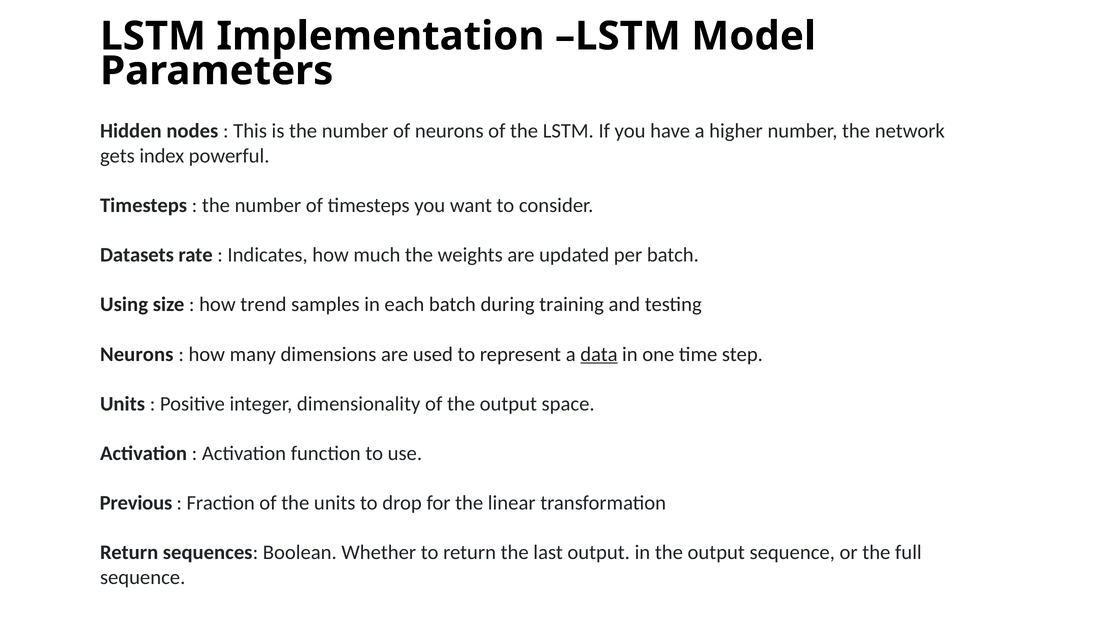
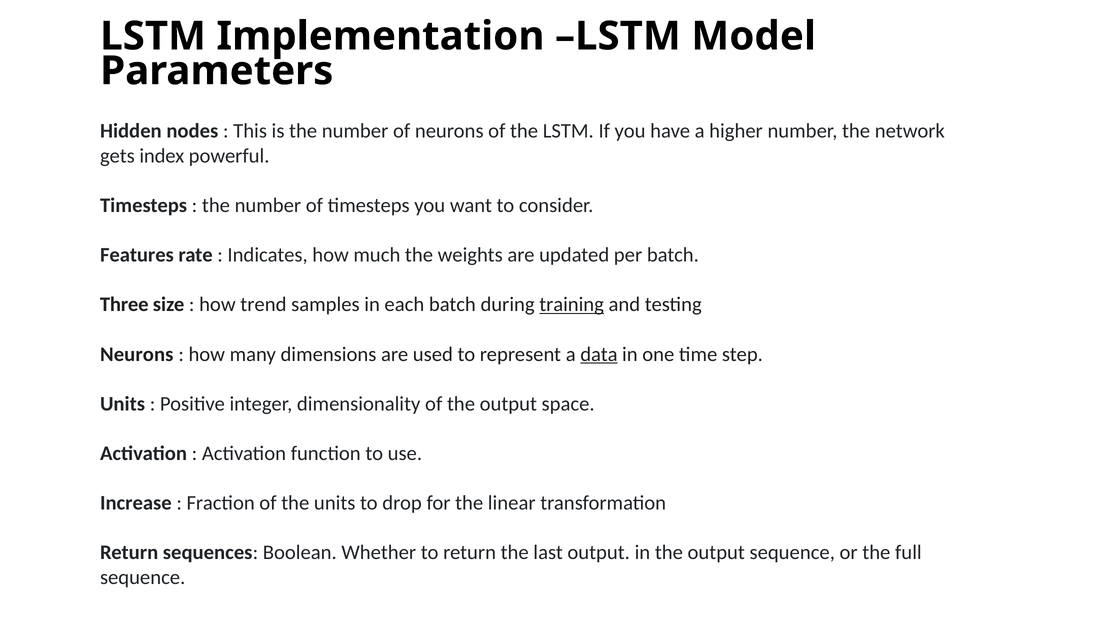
Datasets: Datasets -> Features (137, 255)
Using: Using -> Three (124, 305)
training underline: none -> present (572, 305)
Previous: Previous -> Increase (136, 503)
